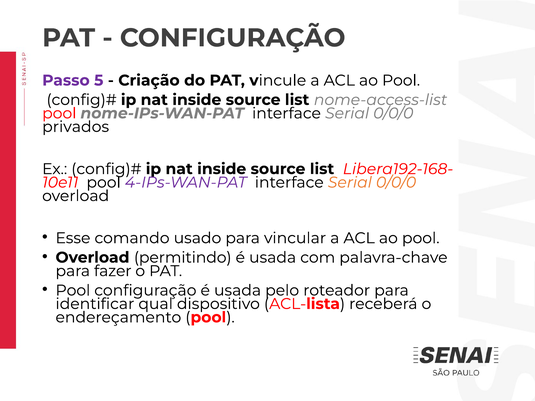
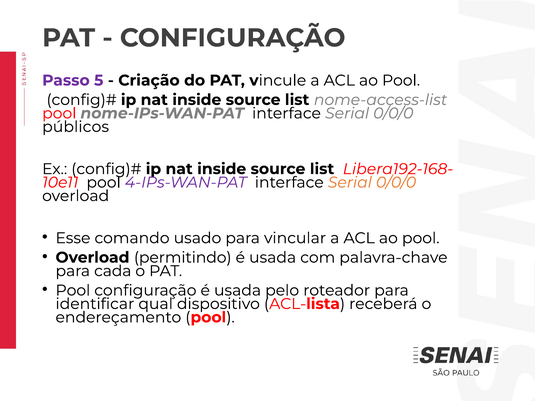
privados: privados -> públicos (76, 127)
fazer: fazer -> cada (113, 271)
